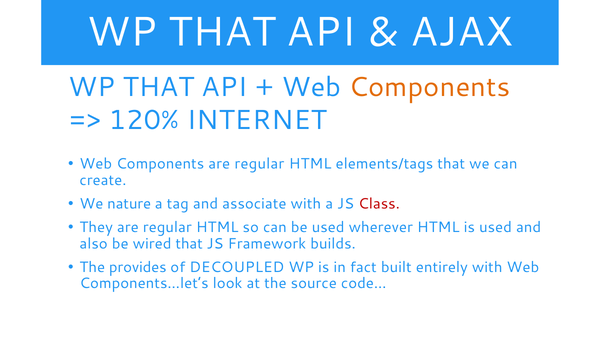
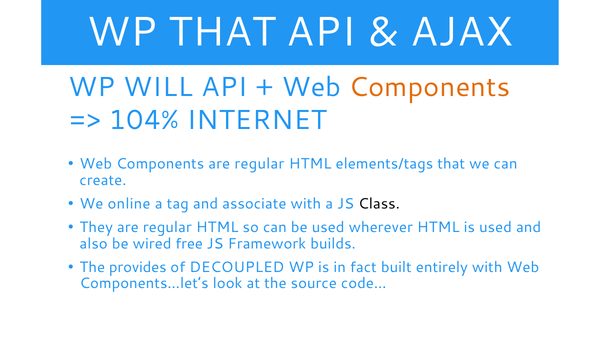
THAT: THAT -> WILL (158, 87)
120%: 120% -> 104% (144, 120)
nature: nature -> online (129, 204)
Class colour: red -> black (379, 204)
wired that: that -> free (189, 244)
